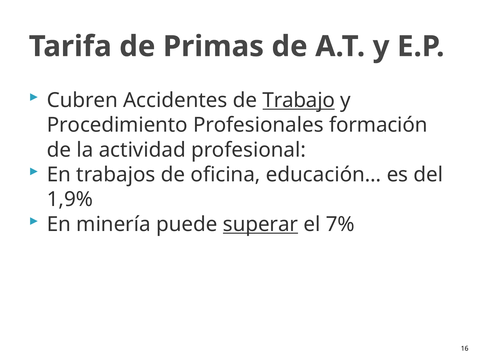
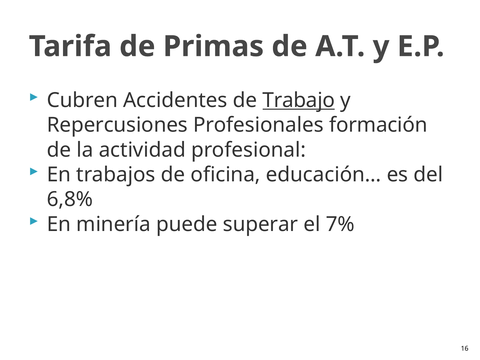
Procedimiento: Procedimiento -> Repercusiones (117, 125)
1,9%: 1,9% -> 6,8% (70, 200)
superar underline: present -> none (261, 224)
